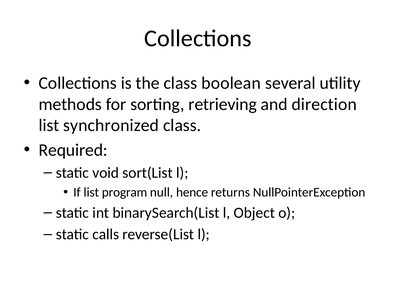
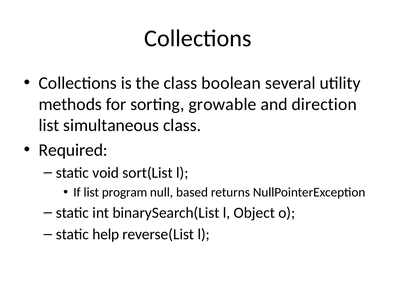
retrieving: retrieving -> growable (223, 104)
synchronized: synchronized -> simultaneous (111, 125)
hence: hence -> based (192, 192)
calls: calls -> help (106, 234)
